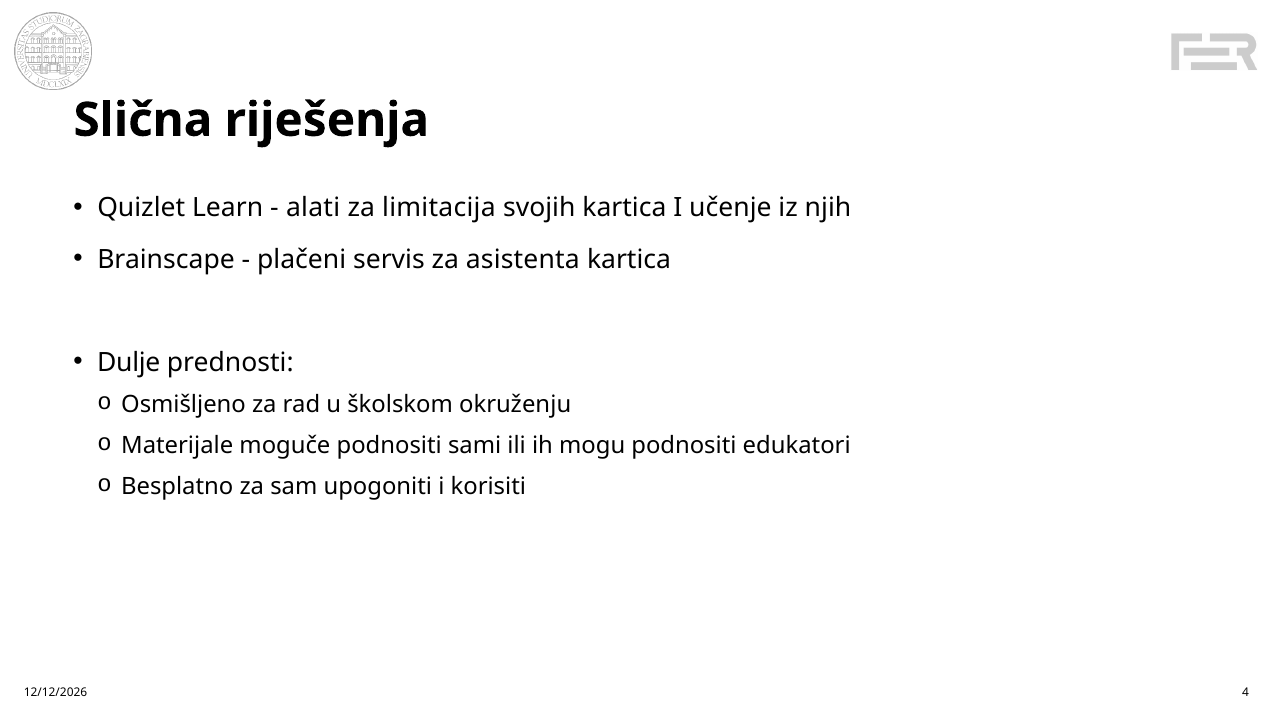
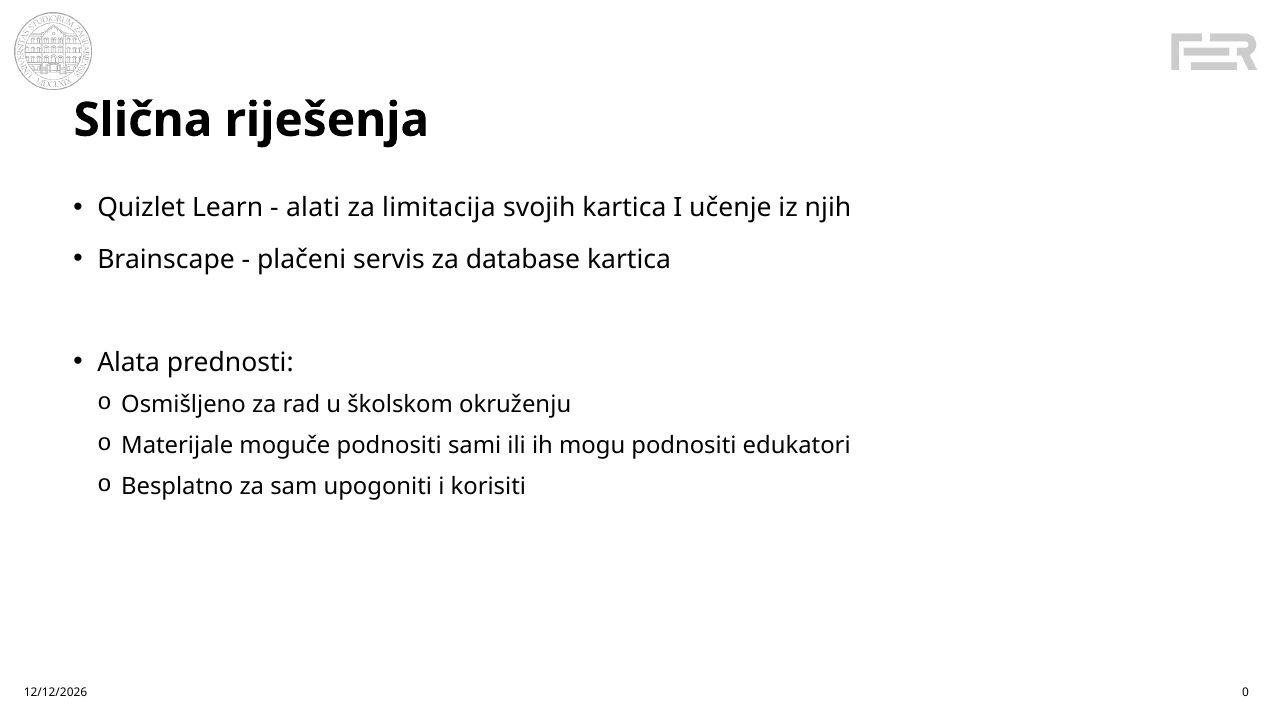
asistenta: asistenta -> database (523, 259)
Dulje: Dulje -> Alata (129, 362)
4: 4 -> 0 (1246, 692)
